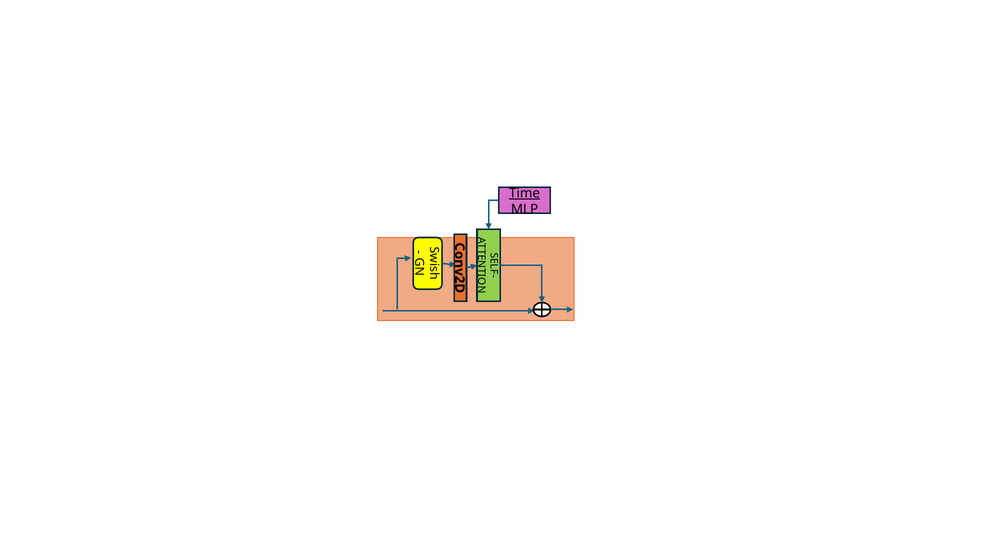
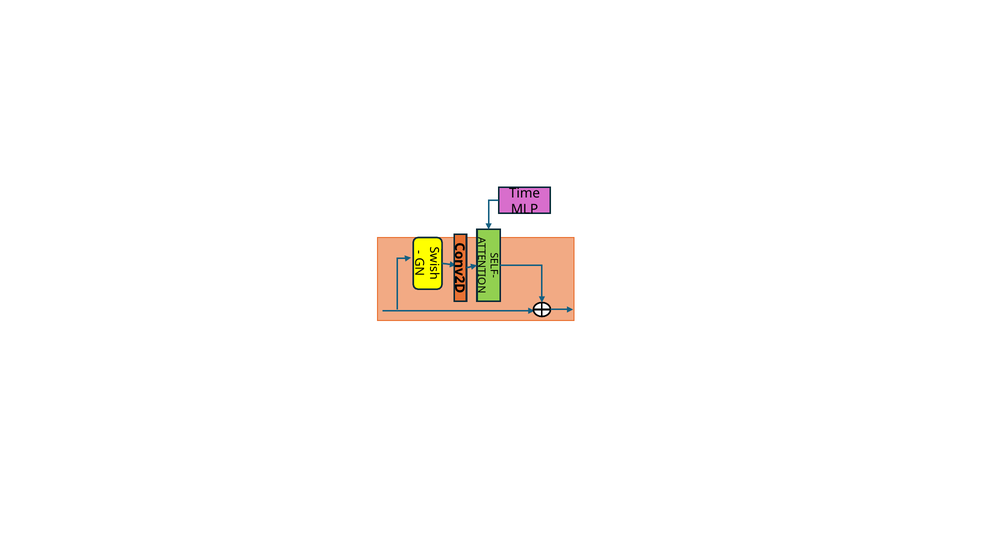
Time underline: present -> none (525, 193)
